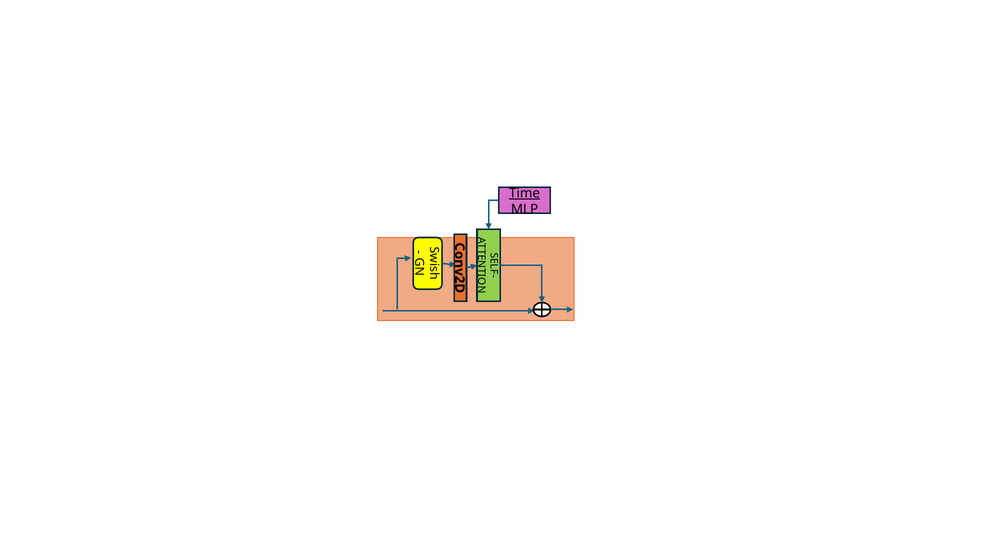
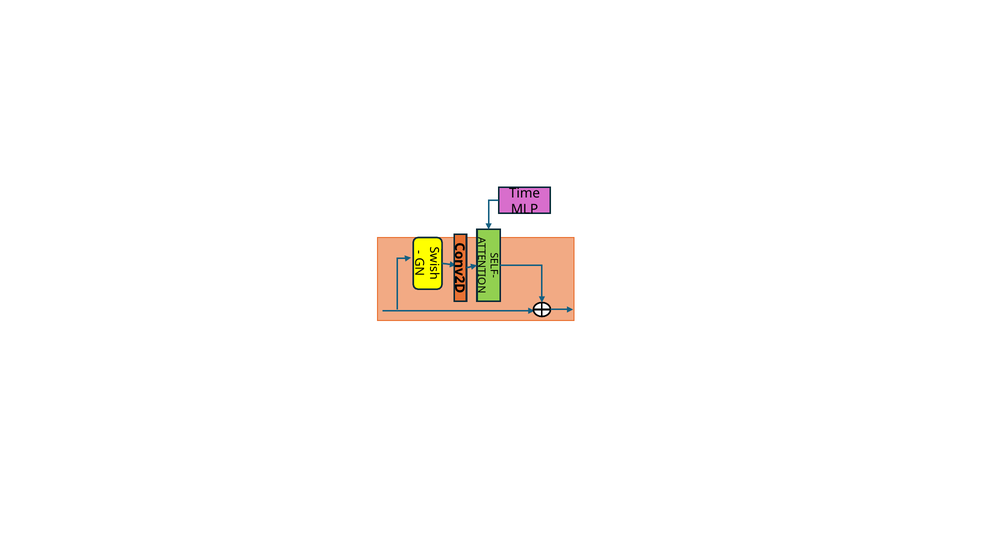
Time underline: present -> none (525, 193)
